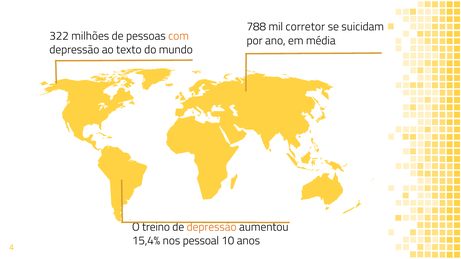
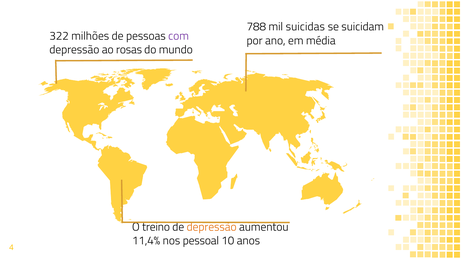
corretor: corretor -> suicidas (305, 27)
com colour: orange -> purple (179, 36)
texto: texto -> rosas (129, 50)
15,4%: 15,4% -> 11,4% (146, 241)
